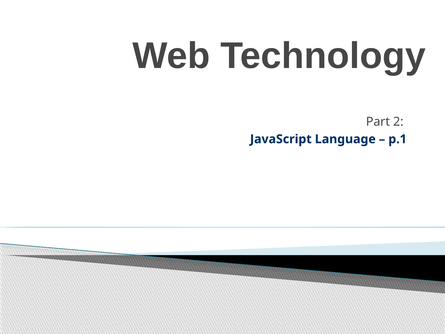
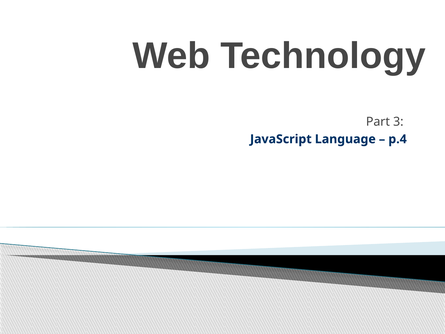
2: 2 -> 3 (398, 122)
p.1: p.1 -> p.4 (398, 139)
